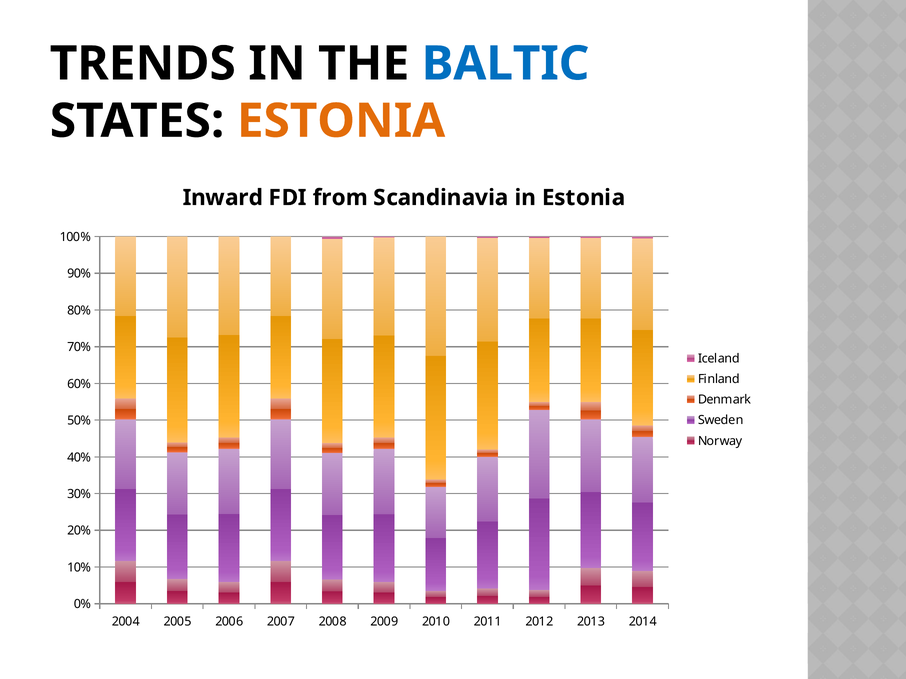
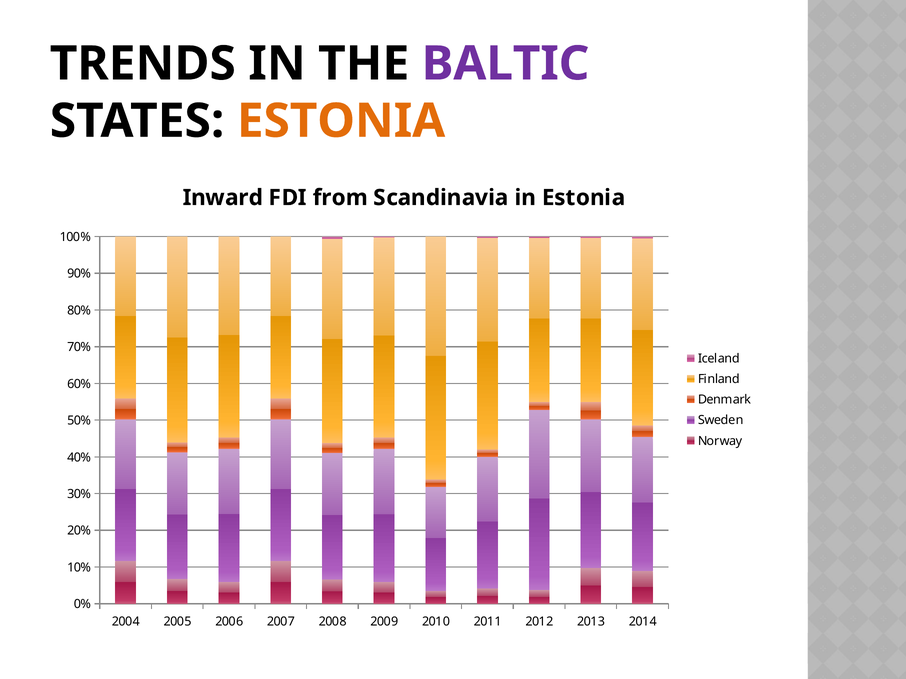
BALTIC colour: blue -> purple (506, 64)
